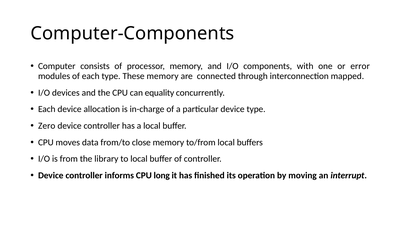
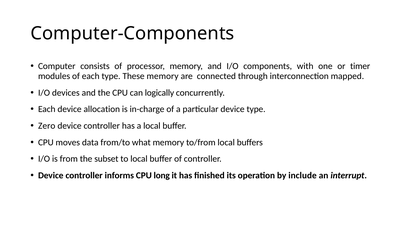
error: error -> timer (360, 66)
equality: equality -> logically (159, 93)
close: close -> what (141, 143)
library: library -> subset (106, 159)
moving: moving -> include (303, 176)
